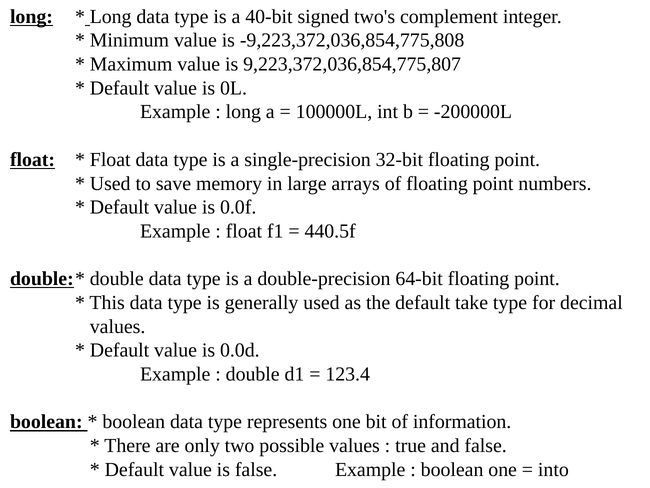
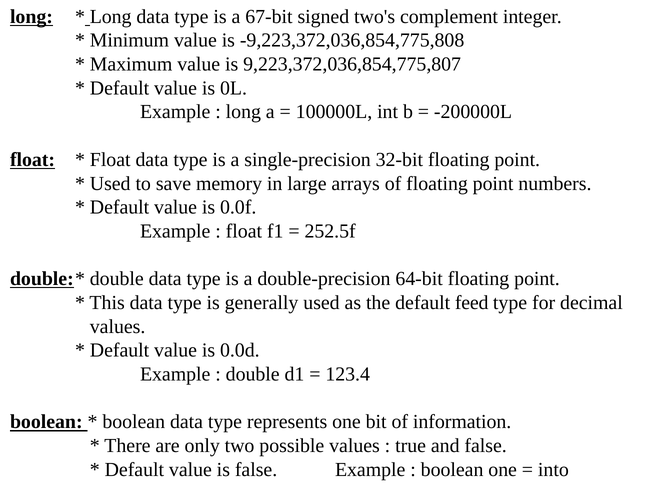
40-bit: 40-bit -> 67-bit (269, 16)
440.5f: 440.5f -> 252.5f (330, 231)
take: take -> feed (472, 302)
